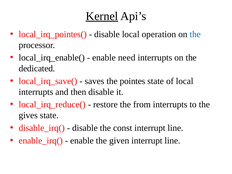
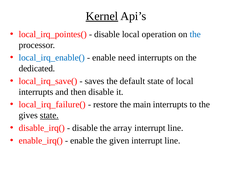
local_irq_enable( colour: black -> blue (52, 58)
pointes: pointes -> default (132, 81)
local_irq_reduce(: local_irq_reduce( -> local_irq_failure( (52, 105)
from: from -> main (142, 105)
state underline: none -> present (49, 115)
const: const -> array (123, 128)
